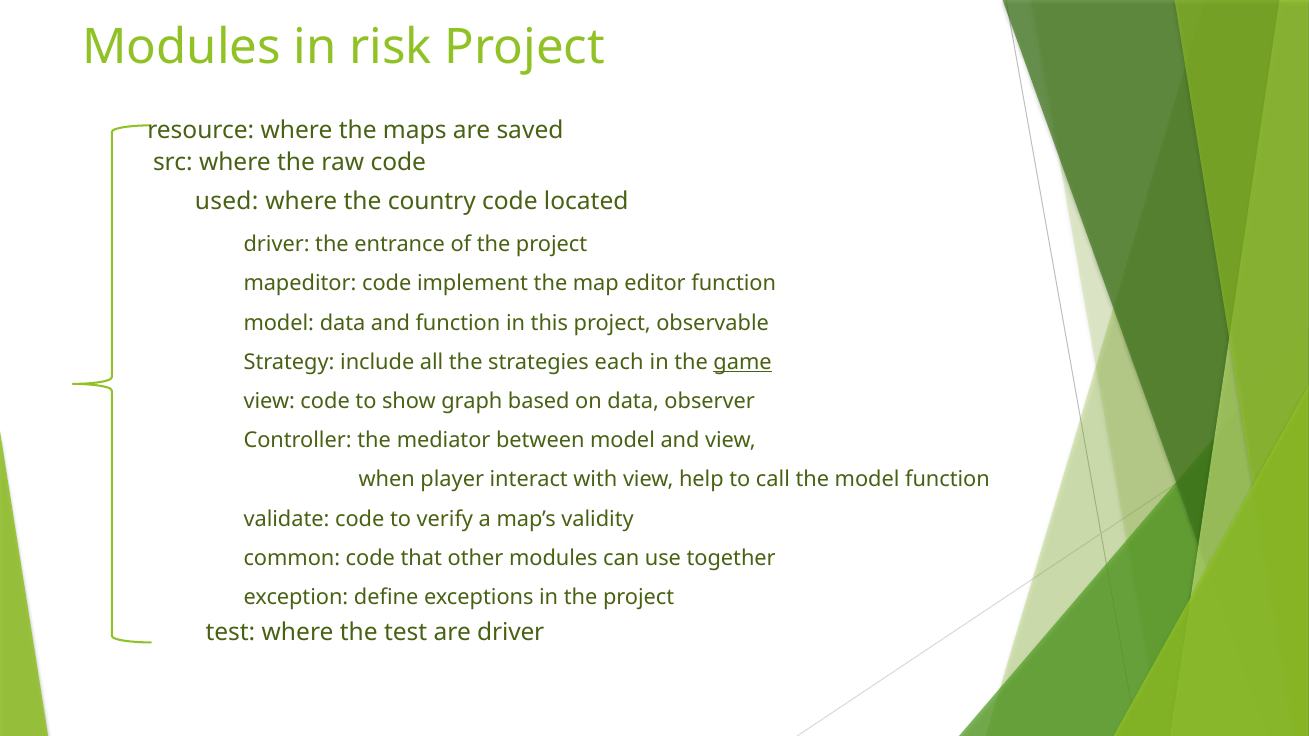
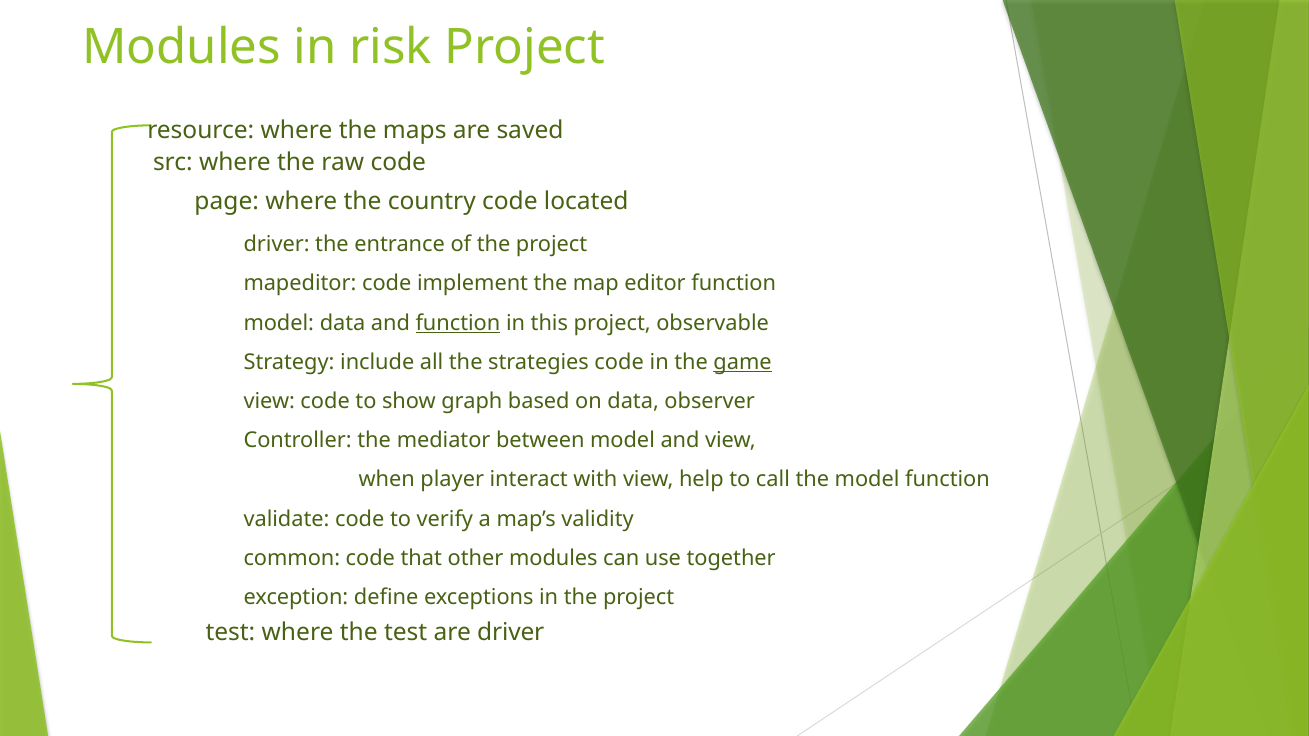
used: used -> page (227, 202)
function underline: none -> present (458, 323)
strategies each: each -> code (619, 362)
